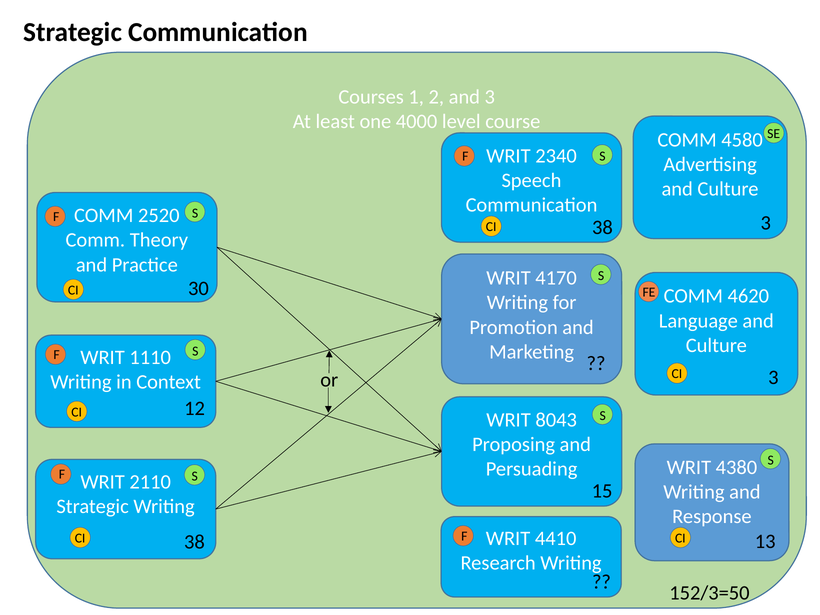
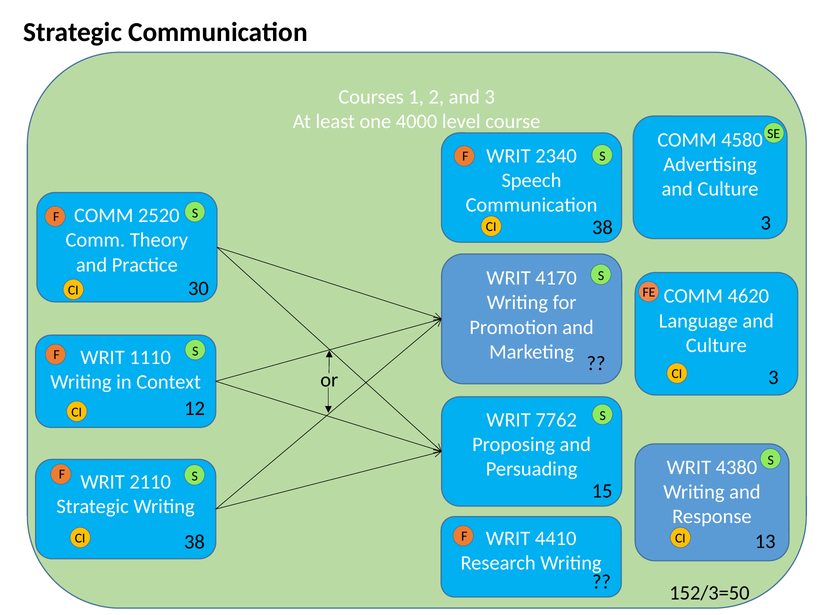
8043: 8043 -> 7762 (556, 420)
